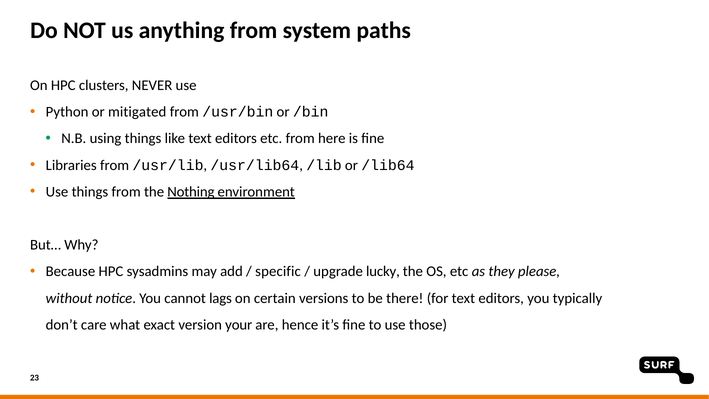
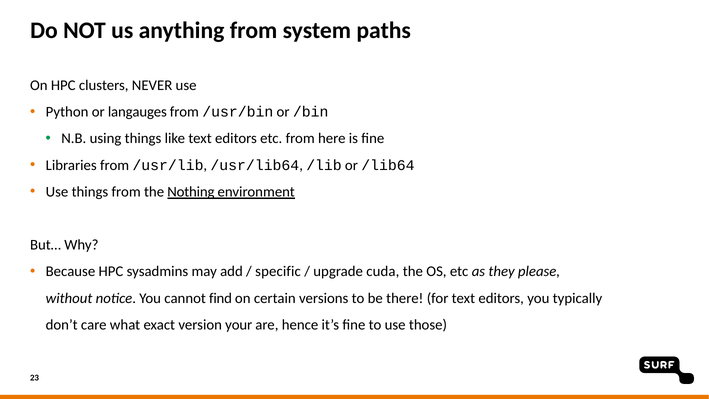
mitigated: mitigated -> langauges (137, 112)
lucky: lucky -> cuda (383, 271)
lags: lags -> find (221, 298)
